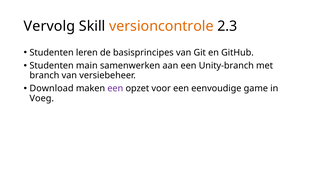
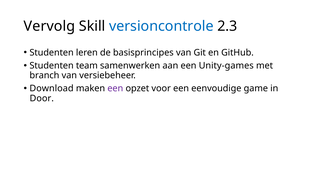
versioncontrole colour: orange -> blue (161, 26)
main: main -> team (87, 66)
Unity-branch: Unity-branch -> Unity-games (226, 66)
Voeg: Voeg -> Door (42, 98)
